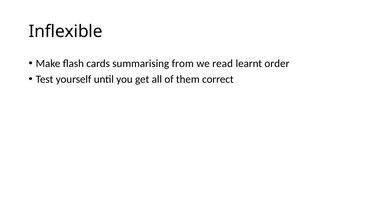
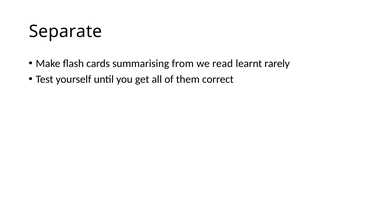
Inflexible: Inflexible -> Separate (65, 32)
order: order -> rarely (277, 64)
